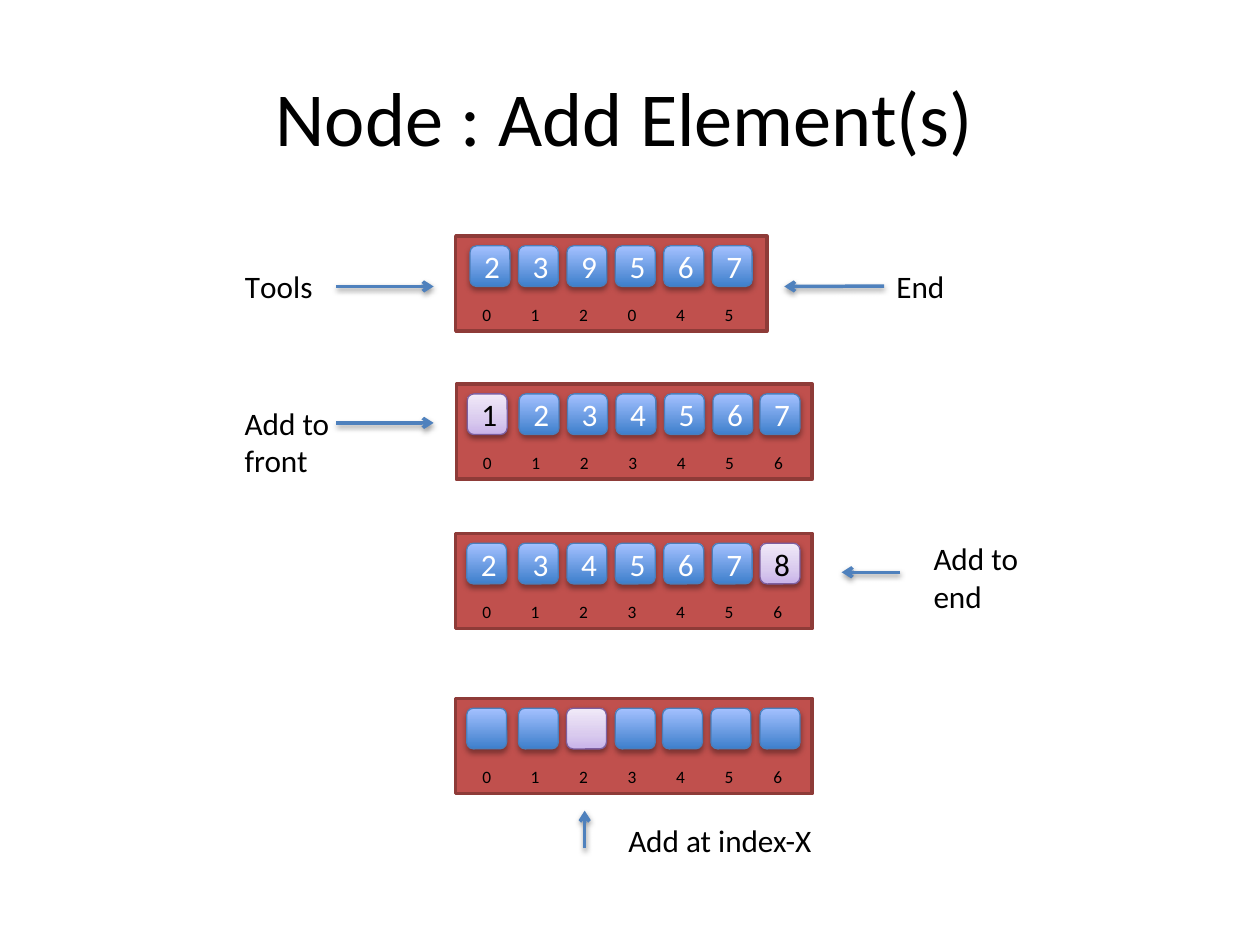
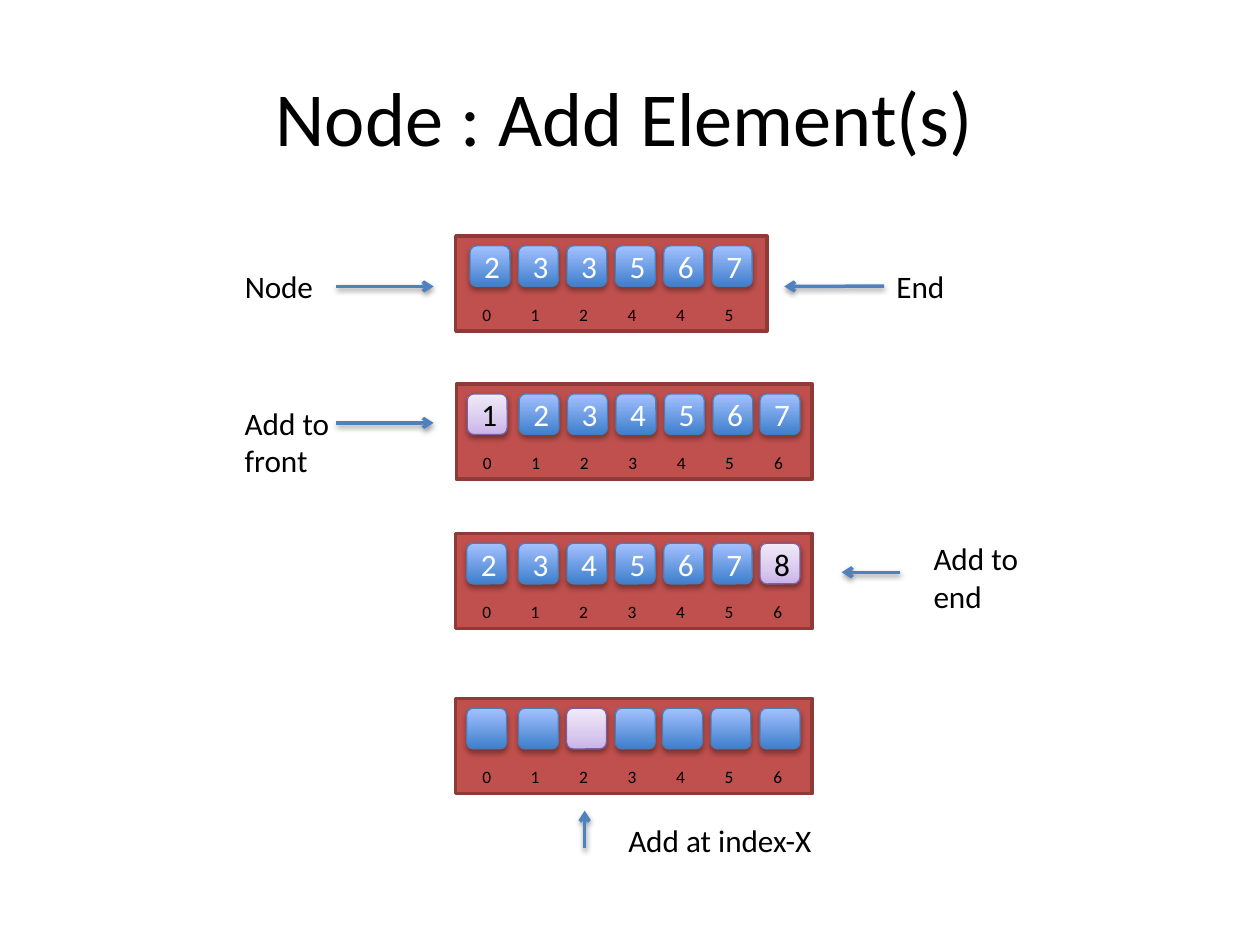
3 9: 9 -> 3 (589, 268)
Tools: Tools -> Node (279, 288)
2 0: 0 -> 4 (632, 315)
